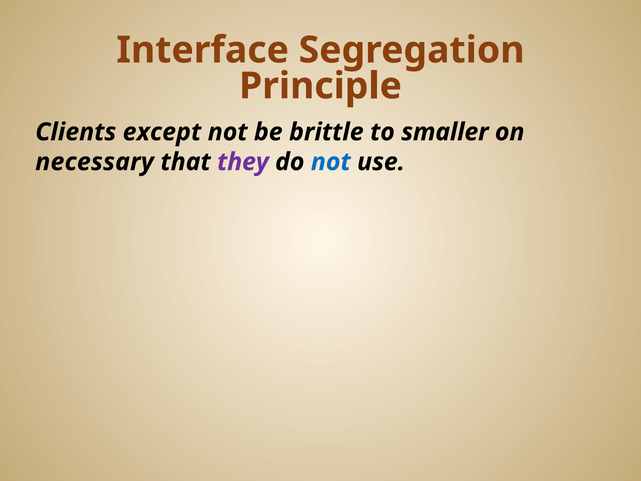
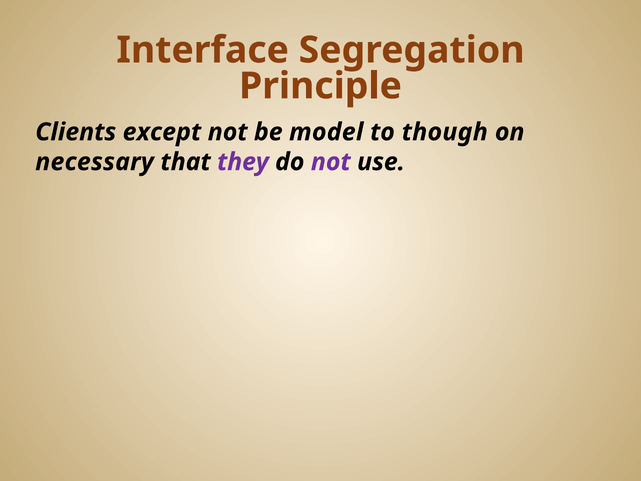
brittle: brittle -> model (326, 132)
smaller: smaller -> though (445, 132)
not colour: blue -> purple (331, 162)
